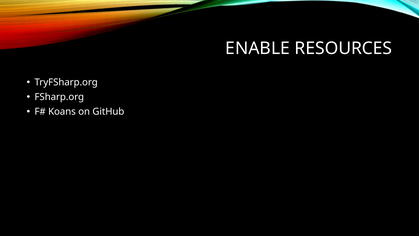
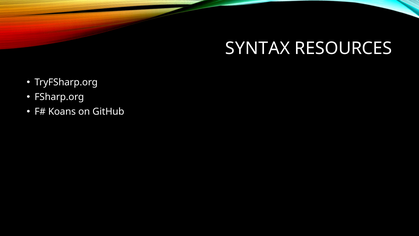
ENABLE: ENABLE -> SYNTAX (258, 48)
